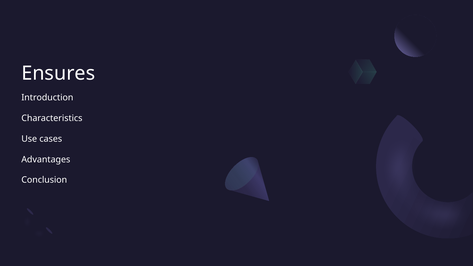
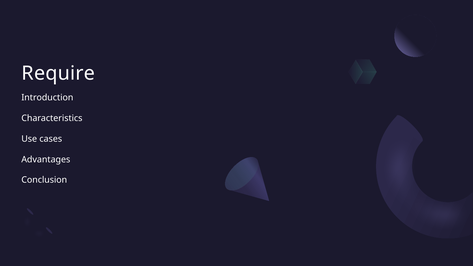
Ensures: Ensures -> Require (58, 73)
